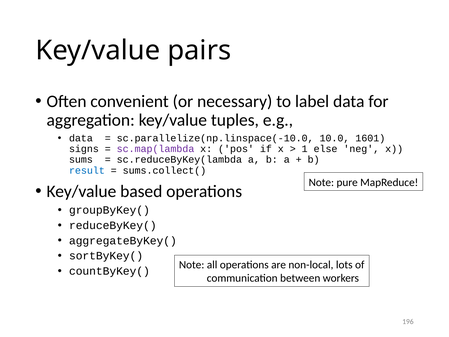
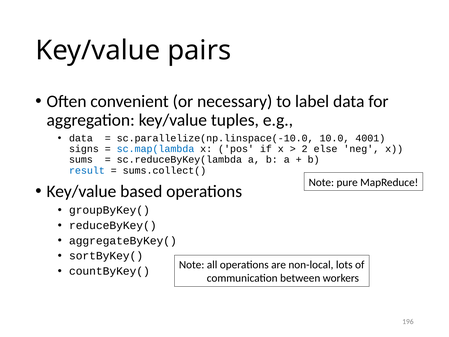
1601: 1601 -> 4001 (370, 138)
sc.map(lambda colour: purple -> blue (156, 149)
1: 1 -> 2 (305, 149)
